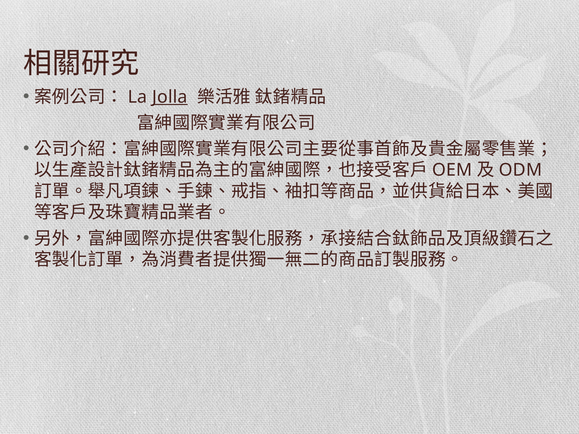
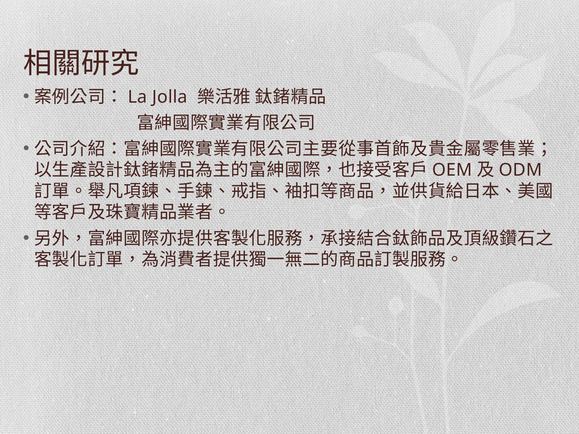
Jolla underline: present -> none (170, 97)
